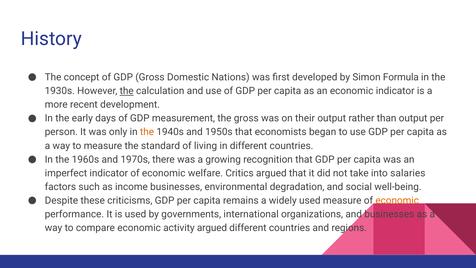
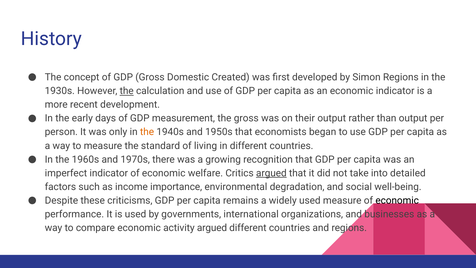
Nations: Nations -> Created (231, 77)
Simon Formula: Formula -> Regions (401, 77)
argued underline: none -> present (271, 173)
salaries: salaries -> detailed (408, 173)
income businesses: businesses -> importance (176, 187)
economic colour: orange -> black (397, 200)
